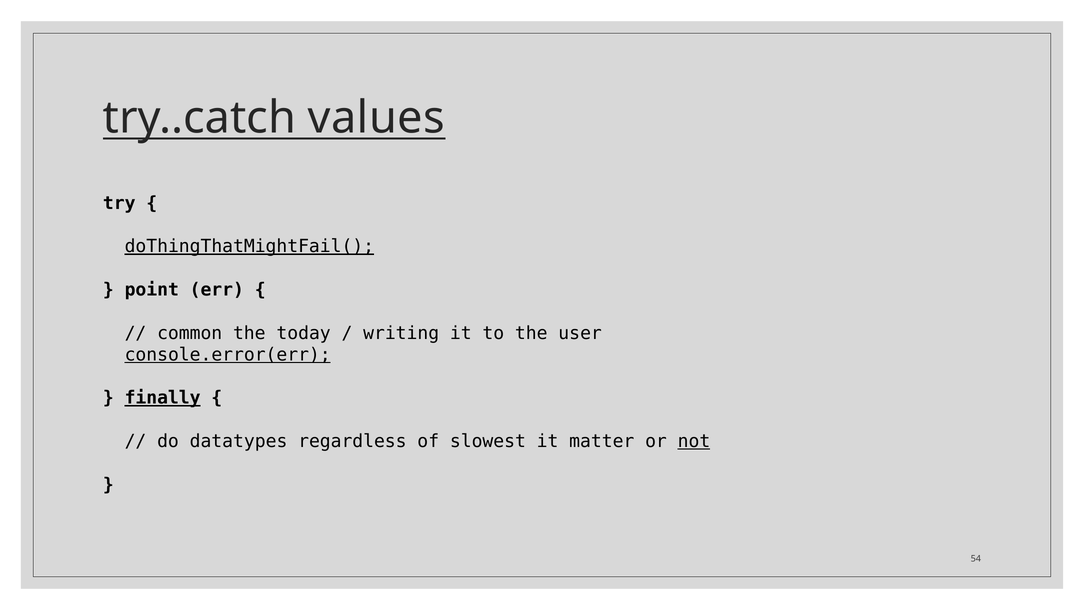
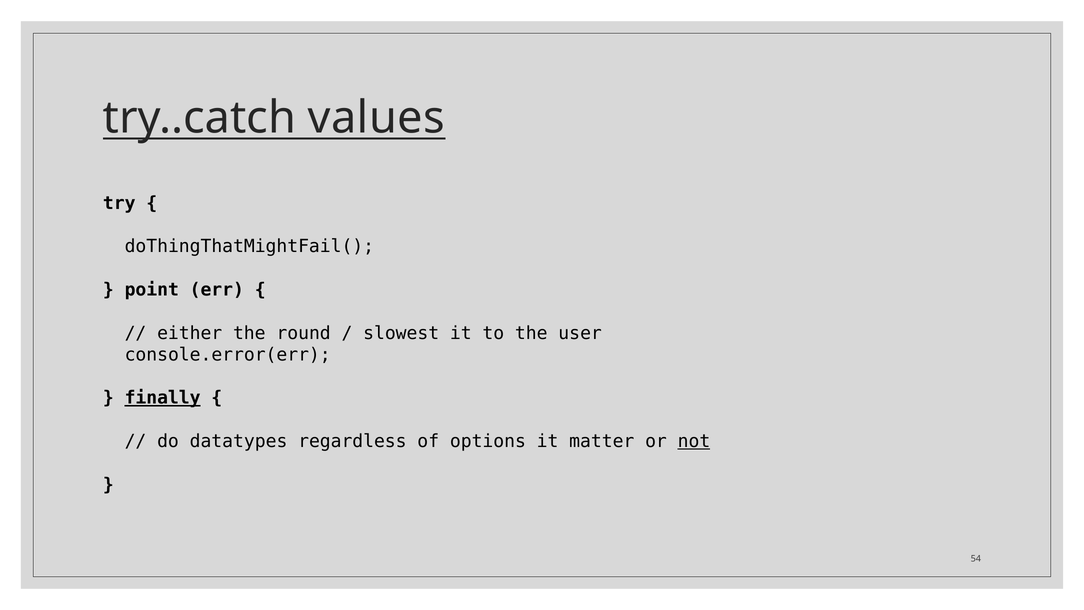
doThingThatMightFail( underline: present -> none (249, 246)
common: common -> either (190, 333)
today: today -> round (304, 333)
writing: writing -> slowest (401, 333)
console.error(err underline: present -> none (228, 355)
slowest: slowest -> options (488, 441)
